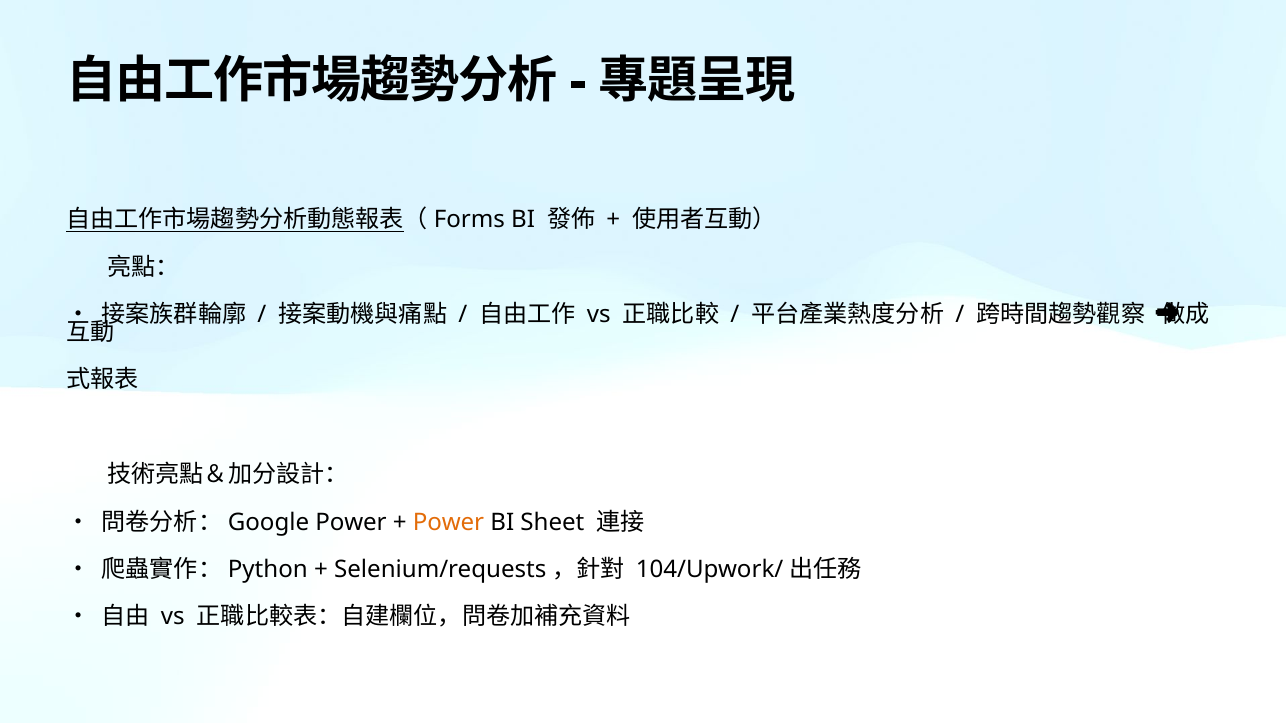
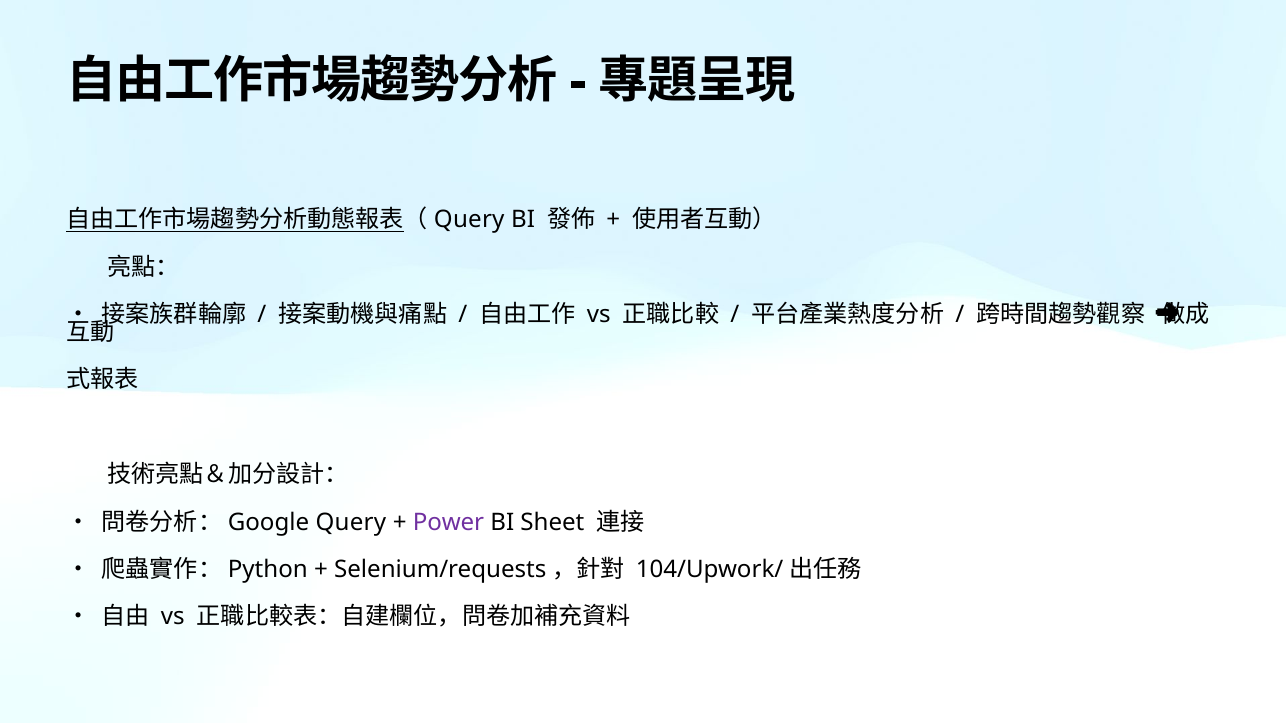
Forms: Forms -> Query (469, 220)
Power: Power -> Query (351, 522)
Power colour: orange -> purple (449, 522)
